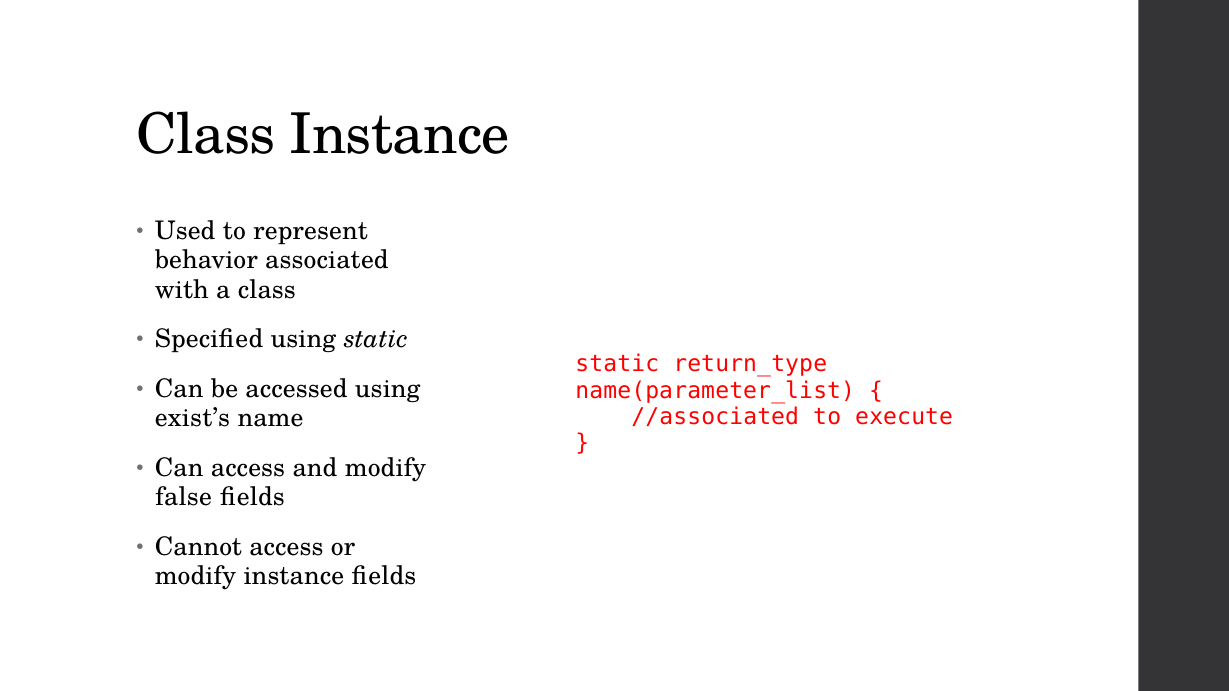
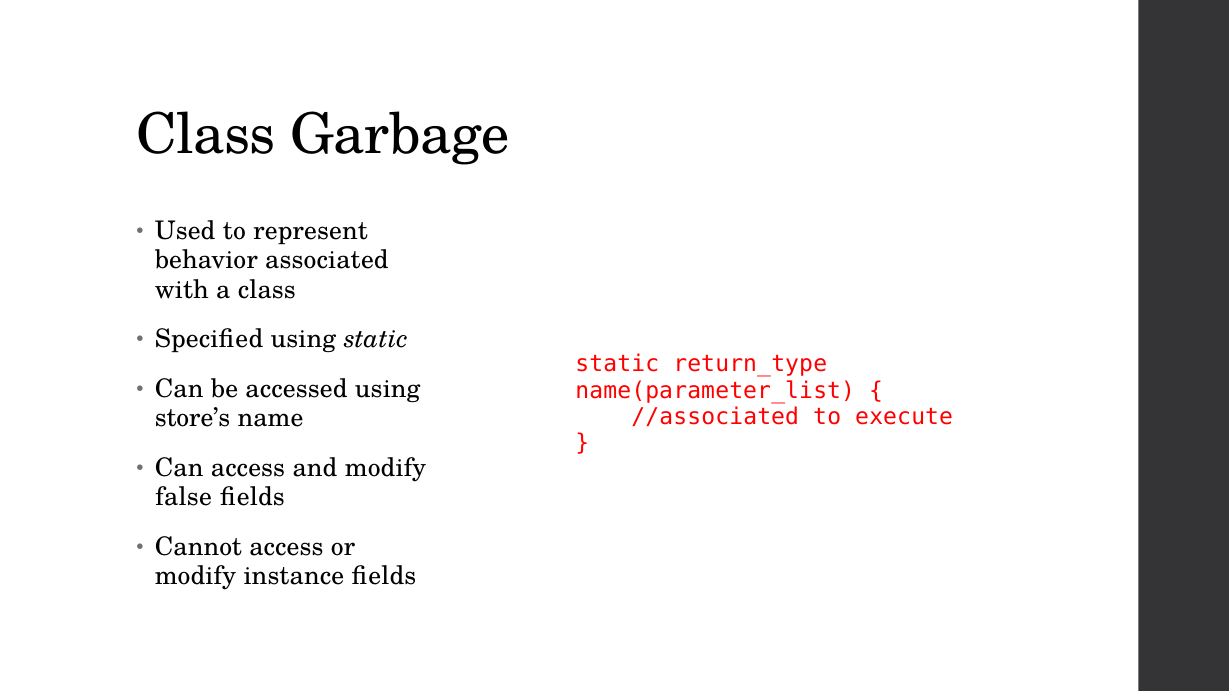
Class Instance: Instance -> Garbage (400, 135)
exist’s: exist’s -> store’s (193, 419)
